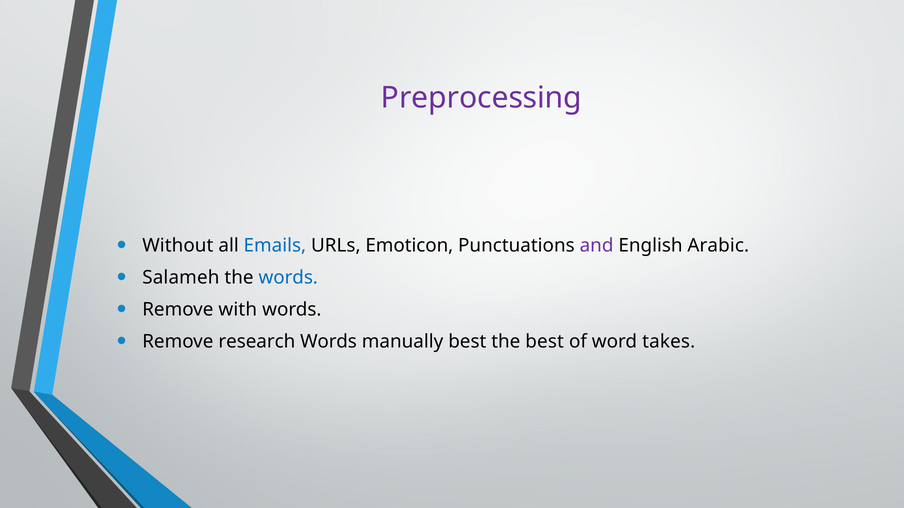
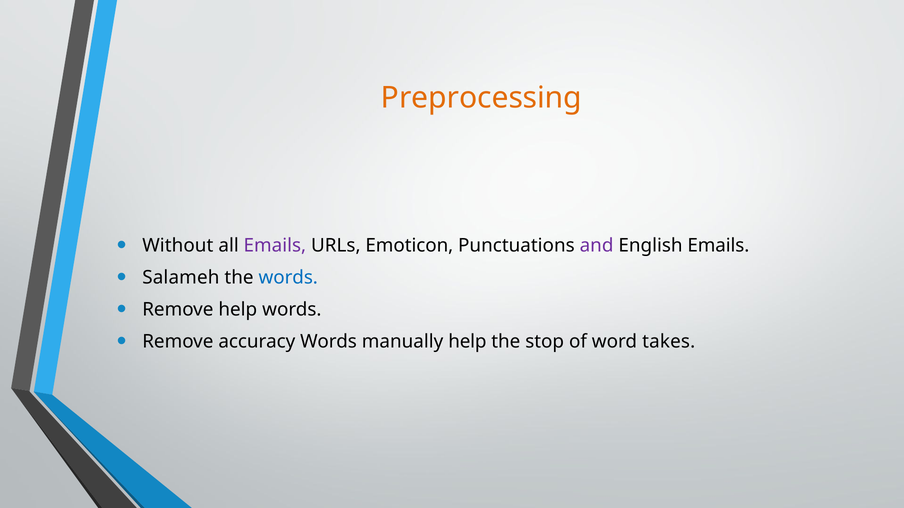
Preprocessing colour: purple -> orange (481, 98)
Emails colour: blue -> purple (275, 246)
English Arabic: Arabic -> Emails (718, 246)
Remove with: with -> help (238, 310)
research: research -> accuracy (257, 342)
manually best: best -> help (467, 342)
the best: best -> stop (545, 342)
